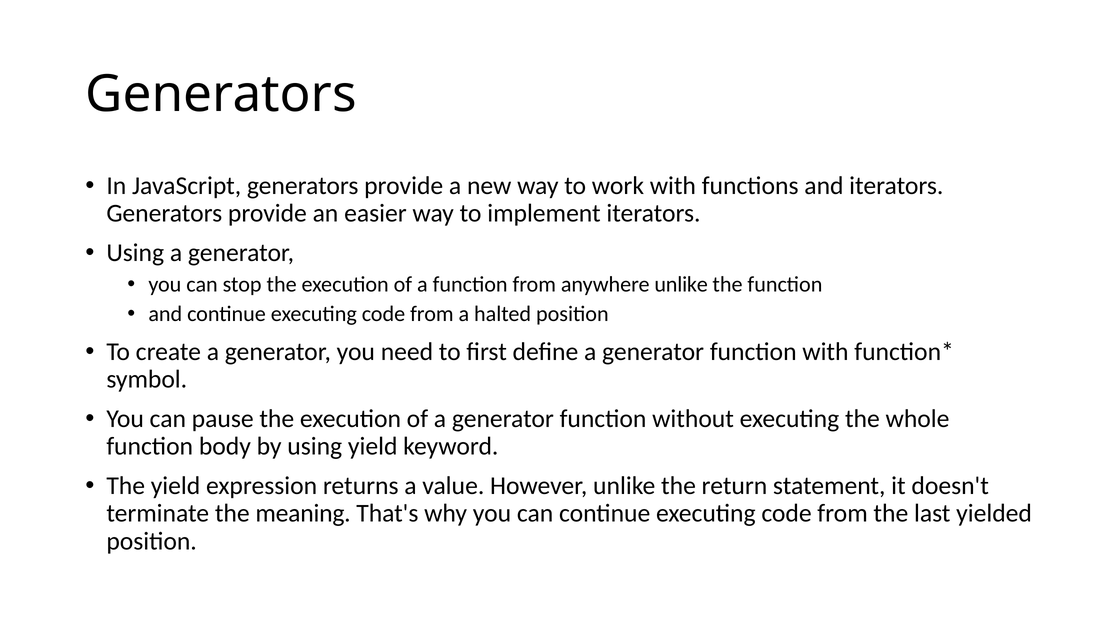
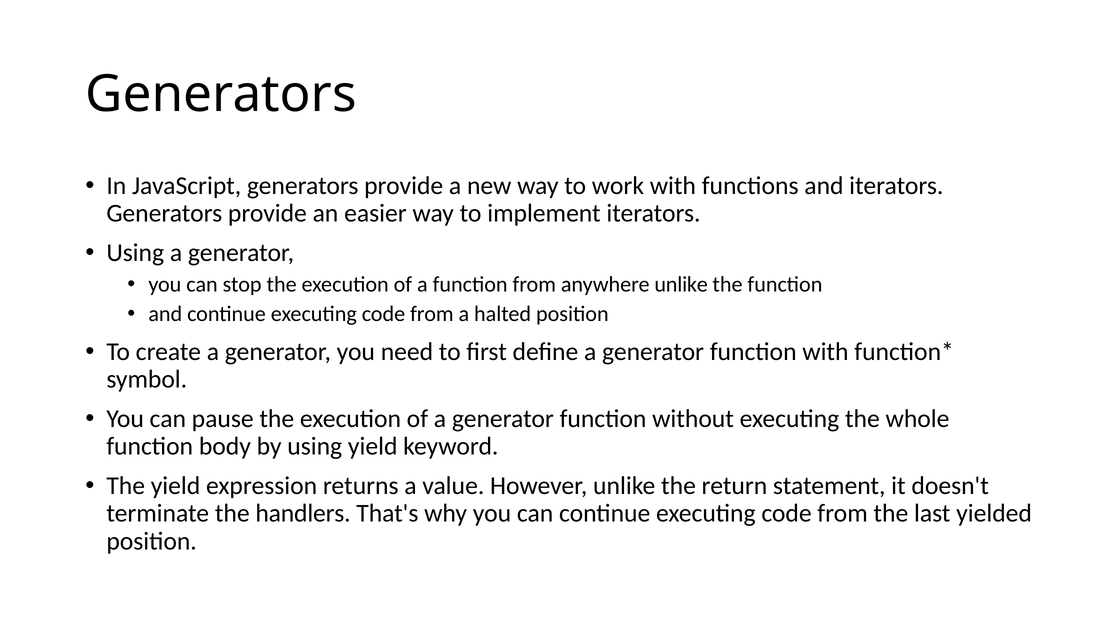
meaning: meaning -> handlers (303, 514)
